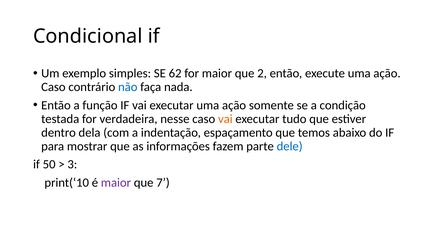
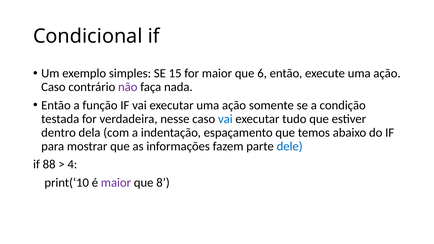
62: 62 -> 15 (175, 73)
2: 2 -> 6 (262, 73)
não colour: blue -> purple (128, 87)
vai colour: orange -> blue (225, 119)
50: 50 -> 88 (49, 164)
3: 3 -> 4 (72, 164)
7: 7 -> 8 (163, 183)
